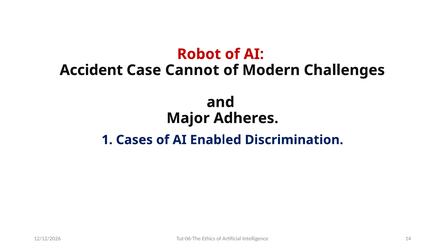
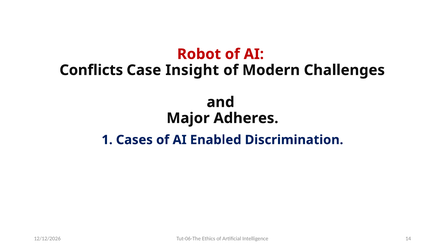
Accident: Accident -> Conﬂicts (91, 70)
Cannot: Cannot -> Insight (192, 70)
